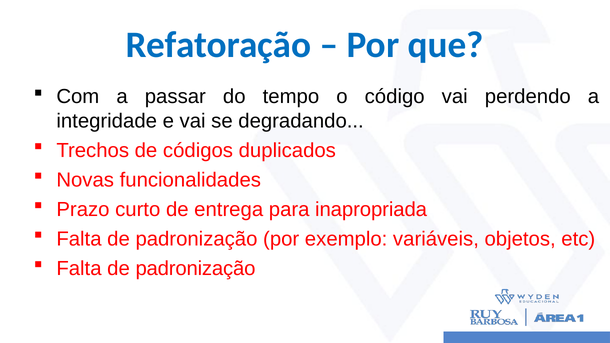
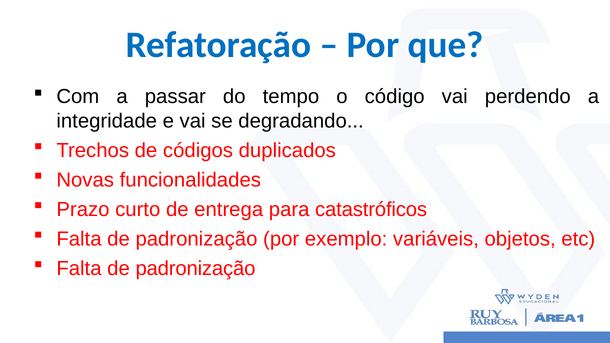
inapropriada: inapropriada -> catastróficos (371, 210)
